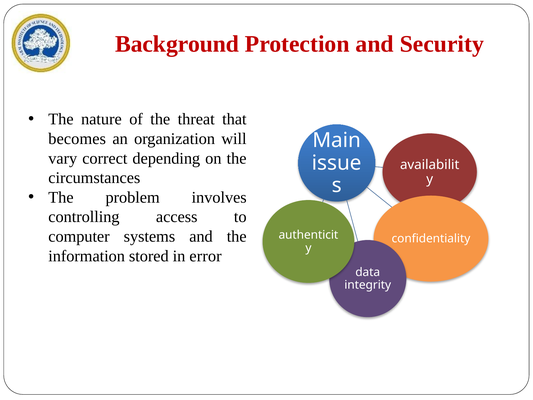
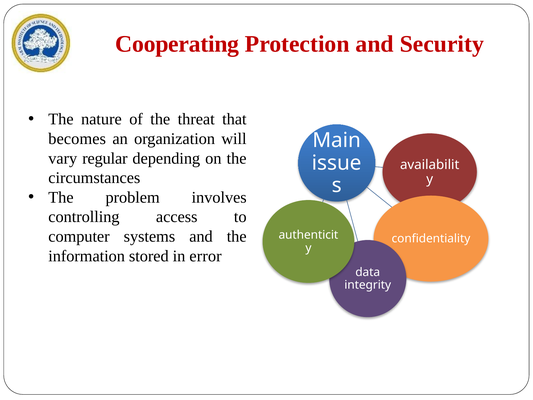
Background: Background -> Cooperating (177, 44)
correct: correct -> regular (105, 158)
